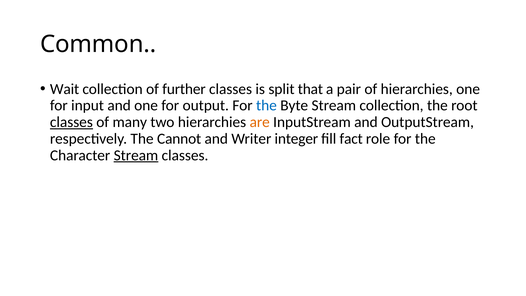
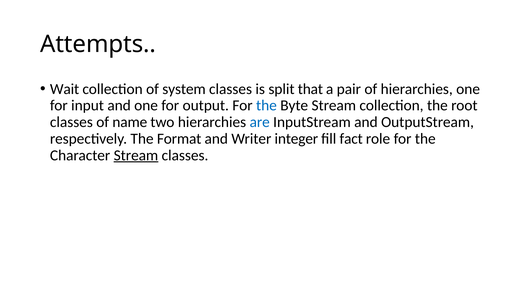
Common: Common -> Attempts (98, 44)
further: further -> system (184, 89)
classes underline: present -> none (71, 122)
many: many -> name (130, 122)
are colour: orange -> blue (260, 122)
Cannot: Cannot -> Format (179, 139)
